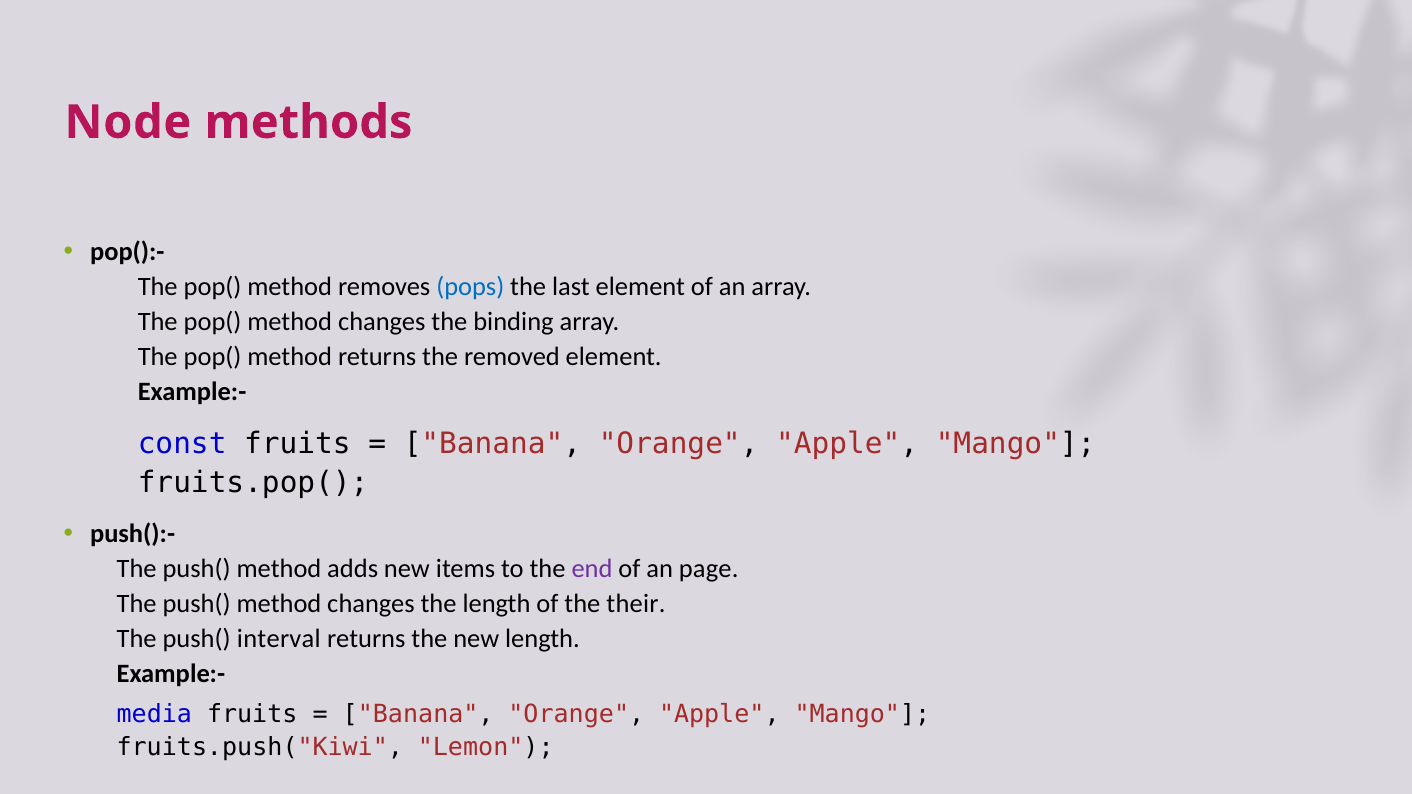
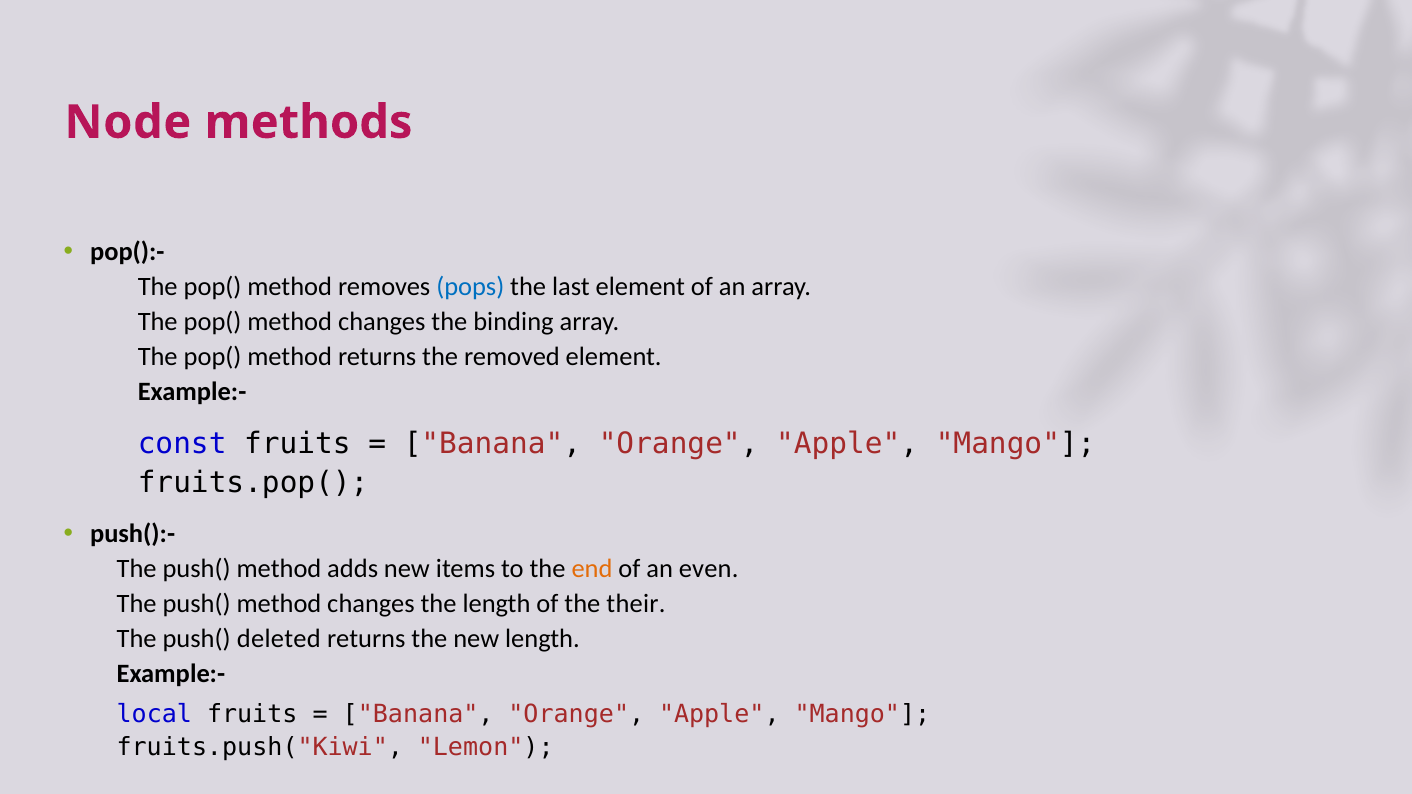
end colour: purple -> orange (592, 569)
page: page -> even (709, 569)
interval: interval -> deleted (279, 639)
media: media -> local (154, 715)
